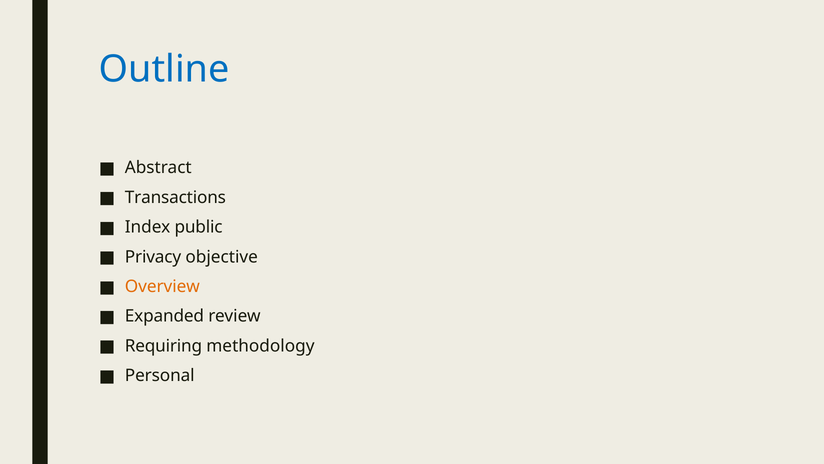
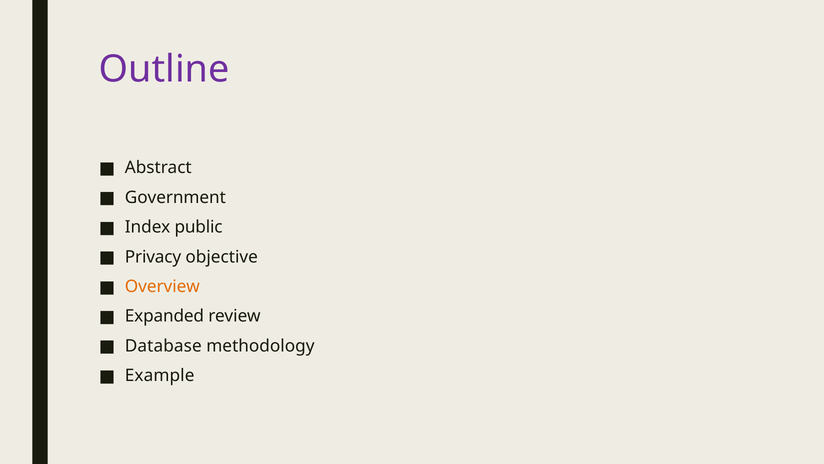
Outline colour: blue -> purple (164, 69)
Transactions: Transactions -> Government (175, 197)
Requiring: Requiring -> Database (163, 346)
Personal: Personal -> Example (160, 375)
